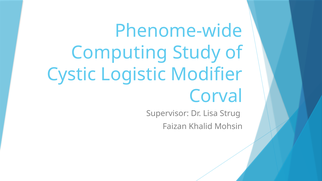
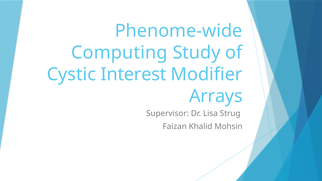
Logistic: Logistic -> Interest (133, 74)
Corval: Corval -> Arrays (216, 96)
